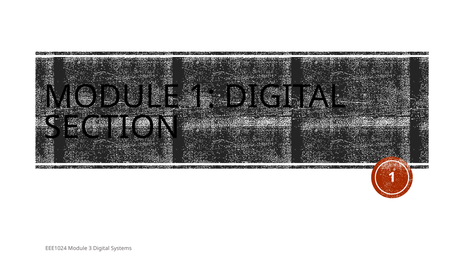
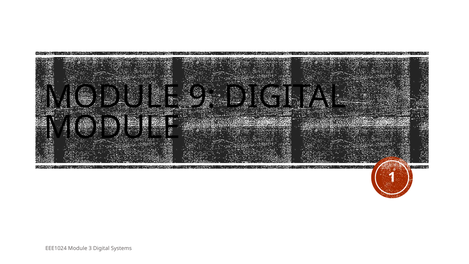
MODULE 1: 1 -> 9 (202, 97)
SECTION: SECTION -> MODULE (112, 128)
